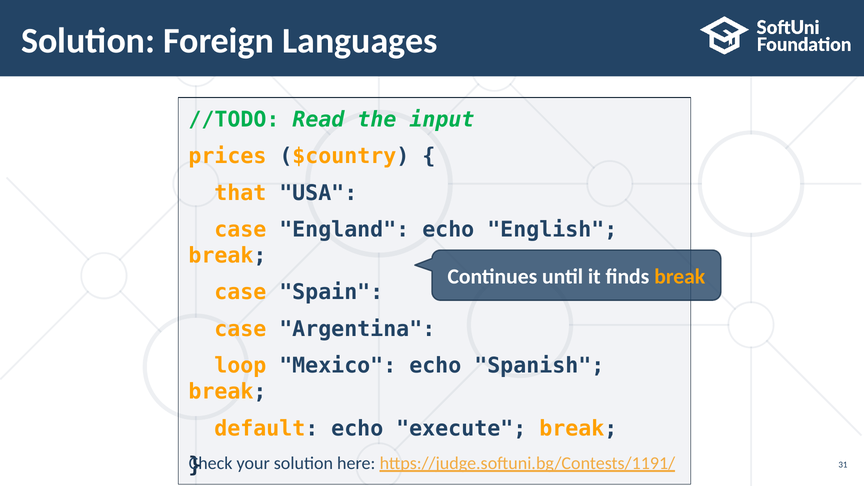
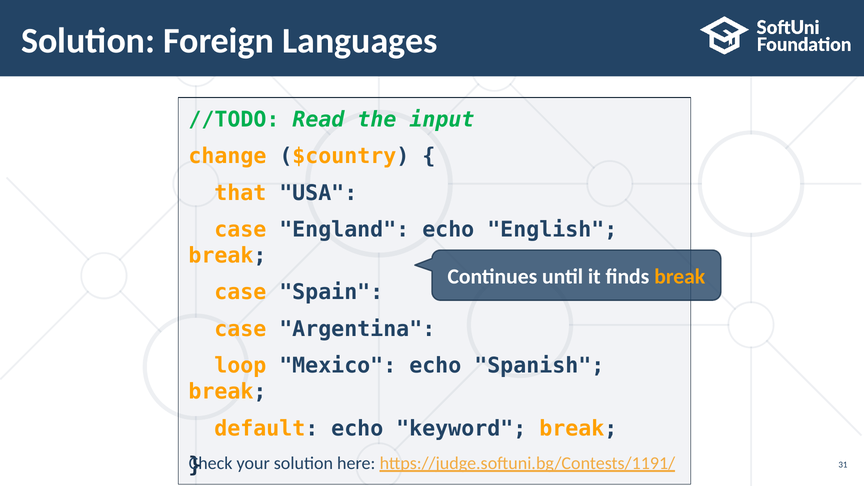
prices: prices -> change (227, 156)
execute: execute -> keyword (461, 428)
